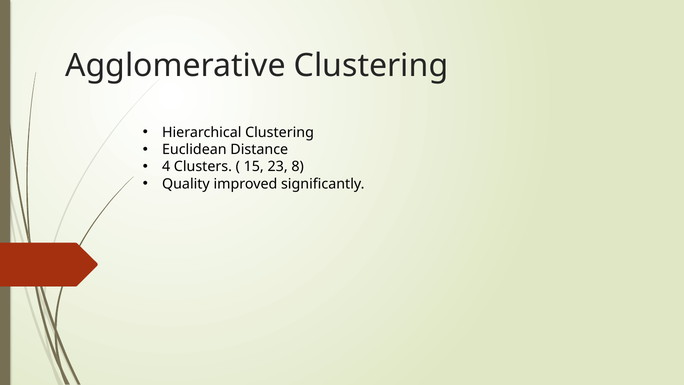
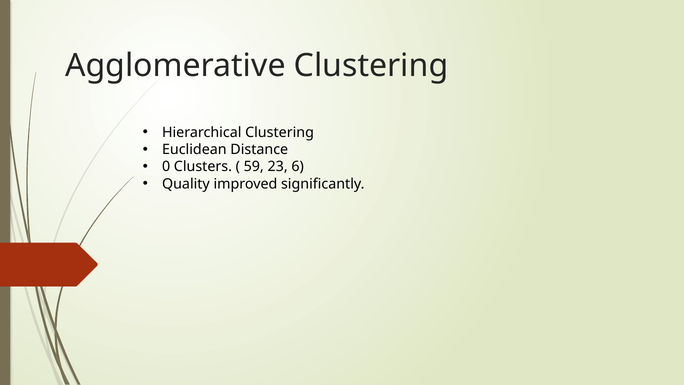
4: 4 -> 0 (166, 167)
15: 15 -> 59 (254, 167)
8: 8 -> 6 (298, 167)
